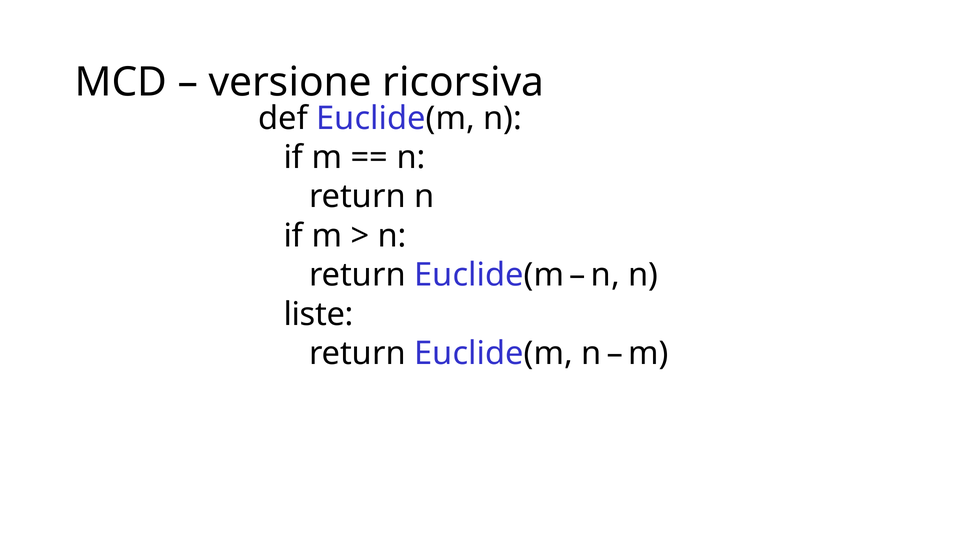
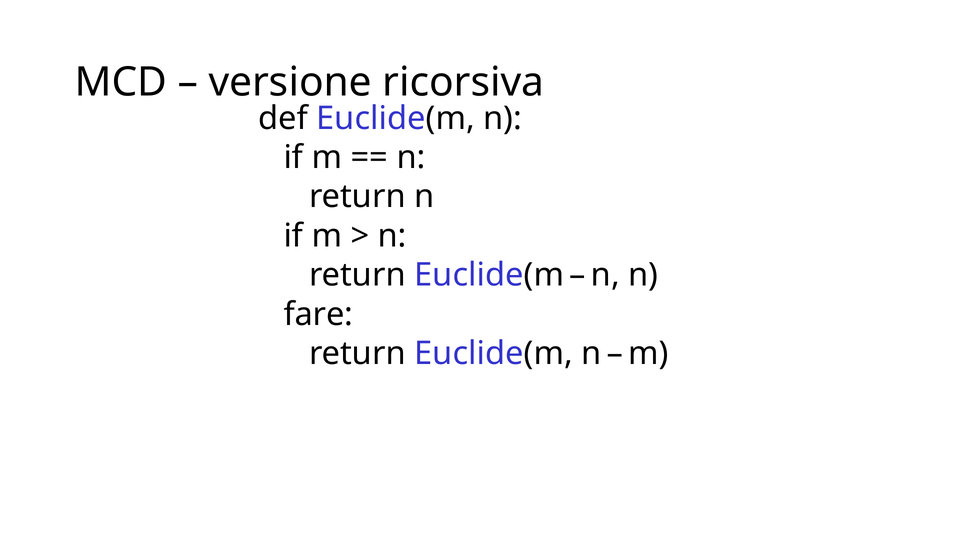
liste: liste -> fare (318, 314)
